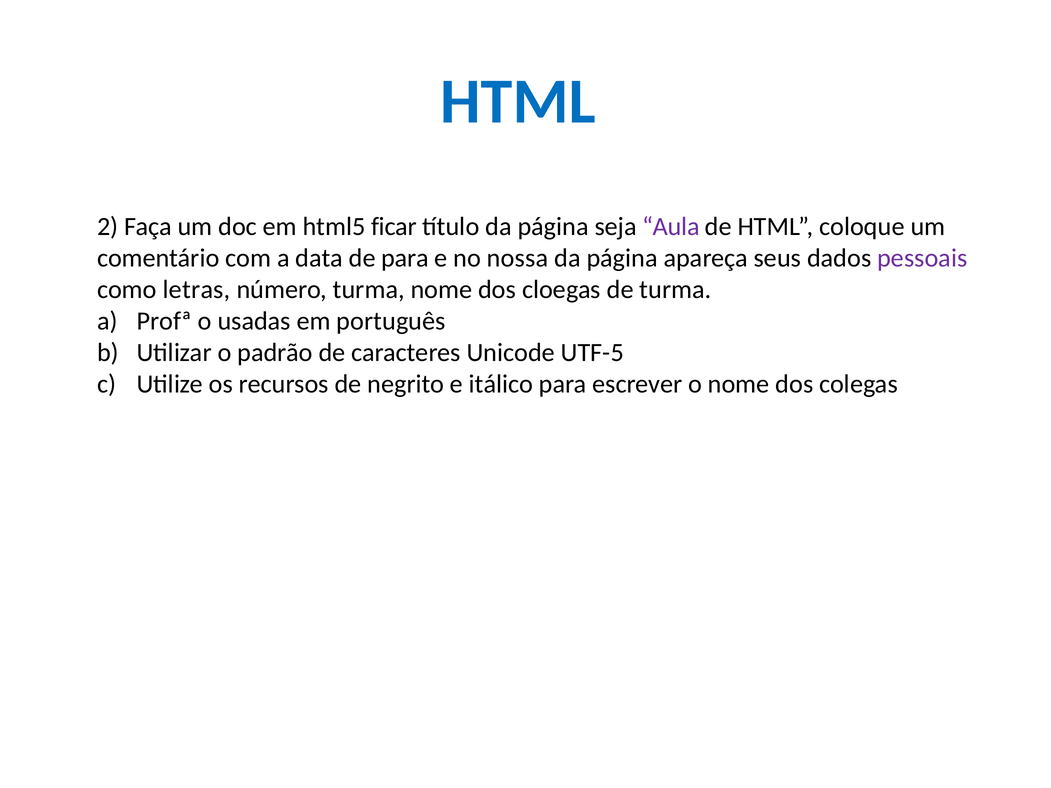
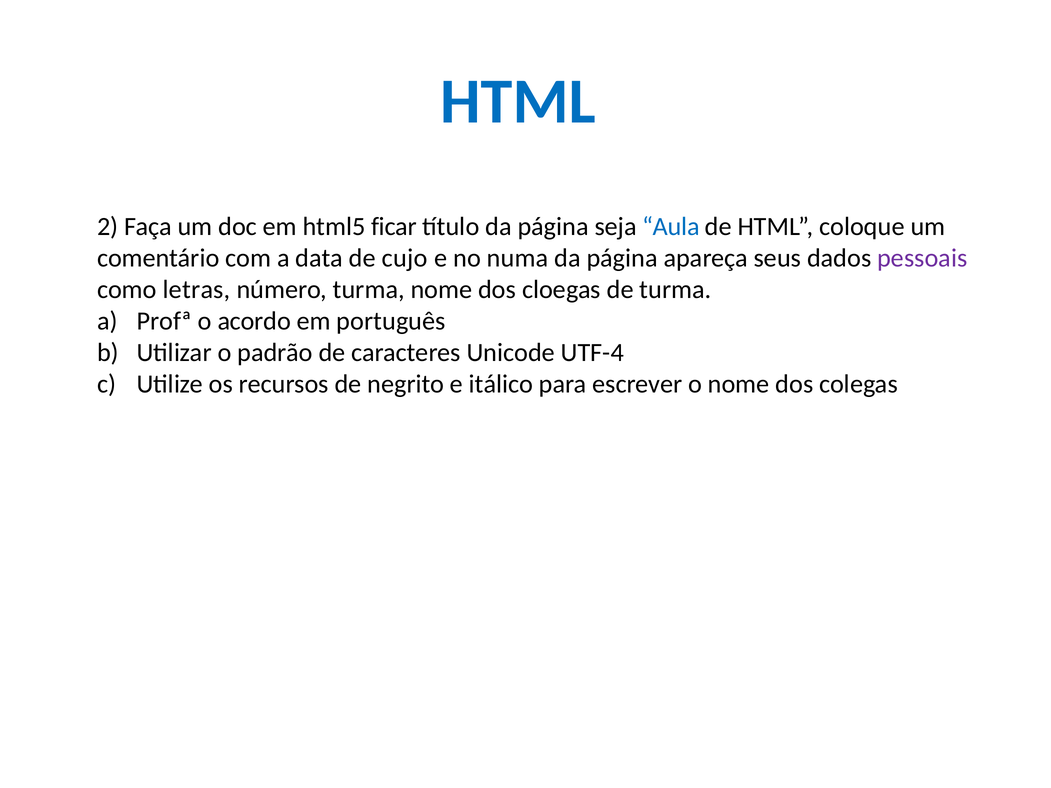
Aula colour: purple -> blue (671, 226)
de para: para -> cujo (405, 258)
nossa: nossa -> numa (518, 258)
usadas: usadas -> acordo (254, 321)
UTF-5: UTF-5 -> UTF-4 (592, 353)
